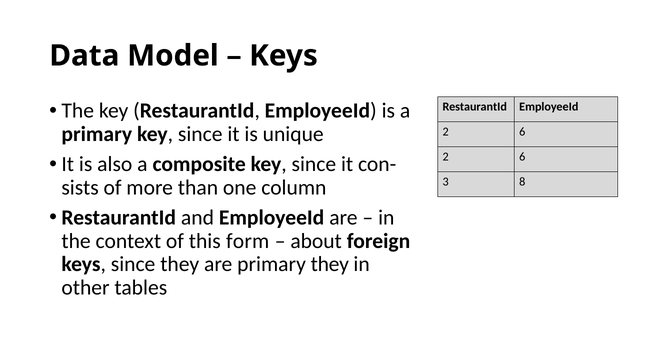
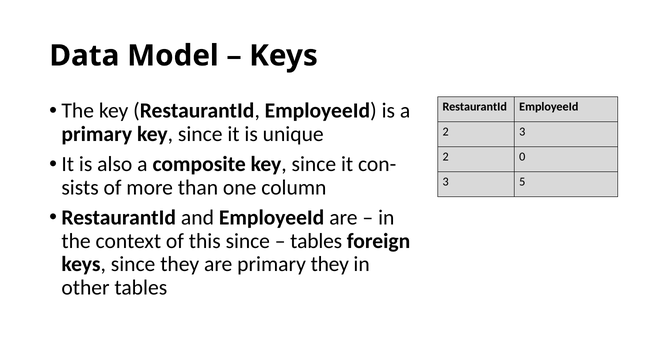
6: 6 -> 3 (522, 132)
6: 6 -> 0 (522, 157)
8: 8 -> 5 (522, 182)
this form: form -> since (248, 241)
about: about -> tables (316, 241)
